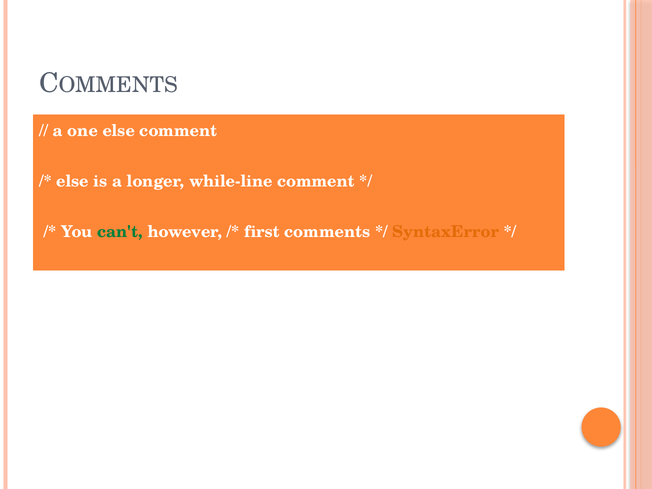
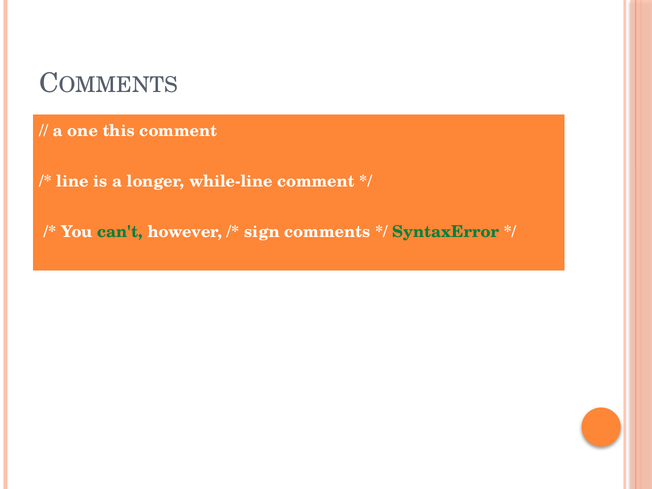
one else: else -> this (119, 131)
else: else -> line (73, 182)
first: first -> sign (262, 232)
SyntaxError colour: orange -> green (446, 232)
